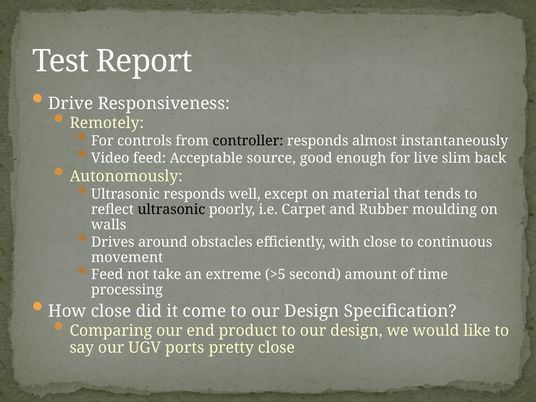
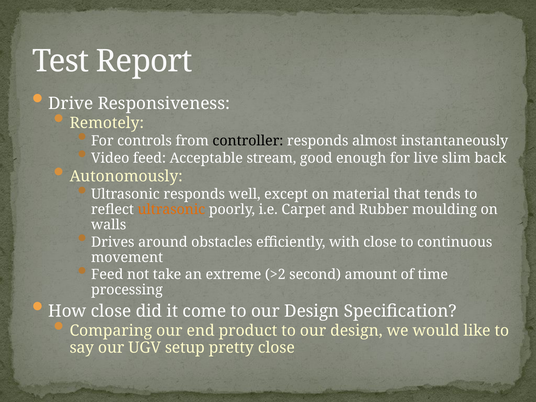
source: source -> stream (271, 158)
ultrasonic colour: black -> orange (171, 210)
>5: >5 -> >2 (275, 275)
ports: ports -> setup (185, 348)
